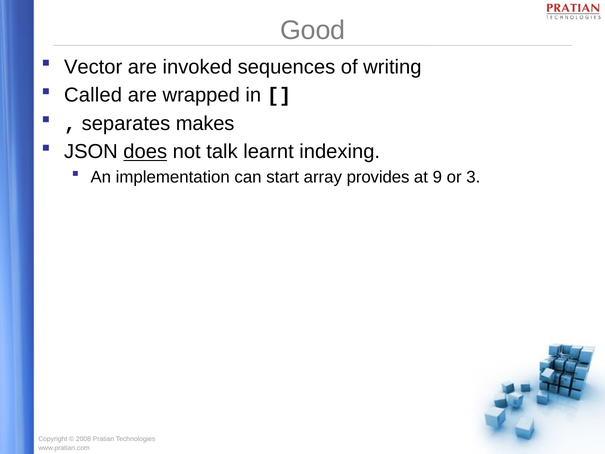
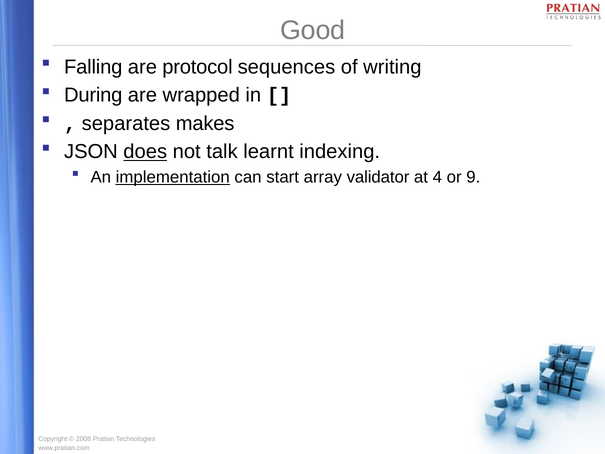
Vector: Vector -> Falling (93, 67)
invoked: invoked -> protocol (197, 67)
Called: Called -> During (93, 95)
implementation underline: none -> present (173, 177)
provides: provides -> validator (378, 177)
9: 9 -> 4 (437, 177)
3: 3 -> 9 (473, 177)
